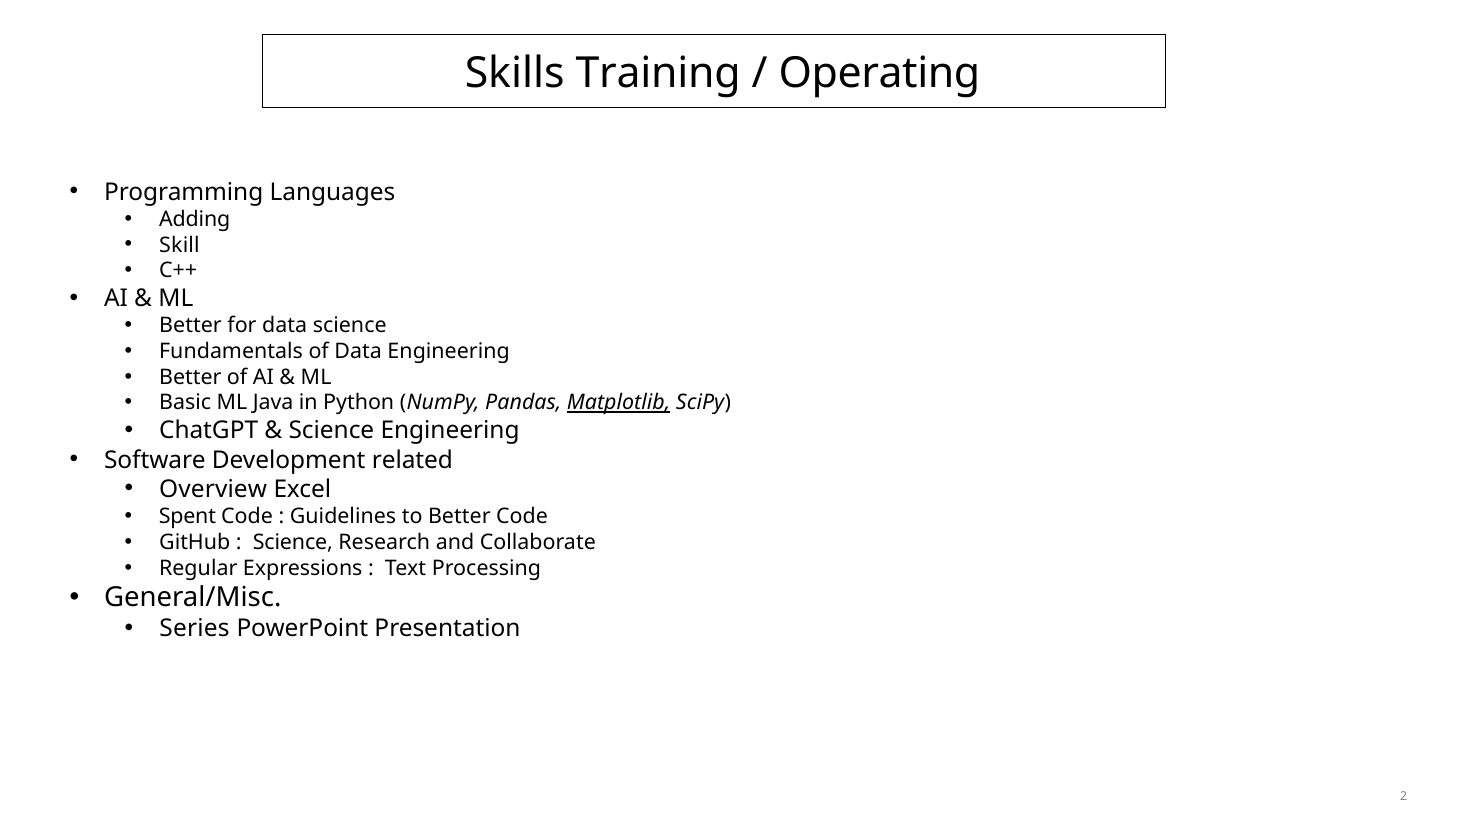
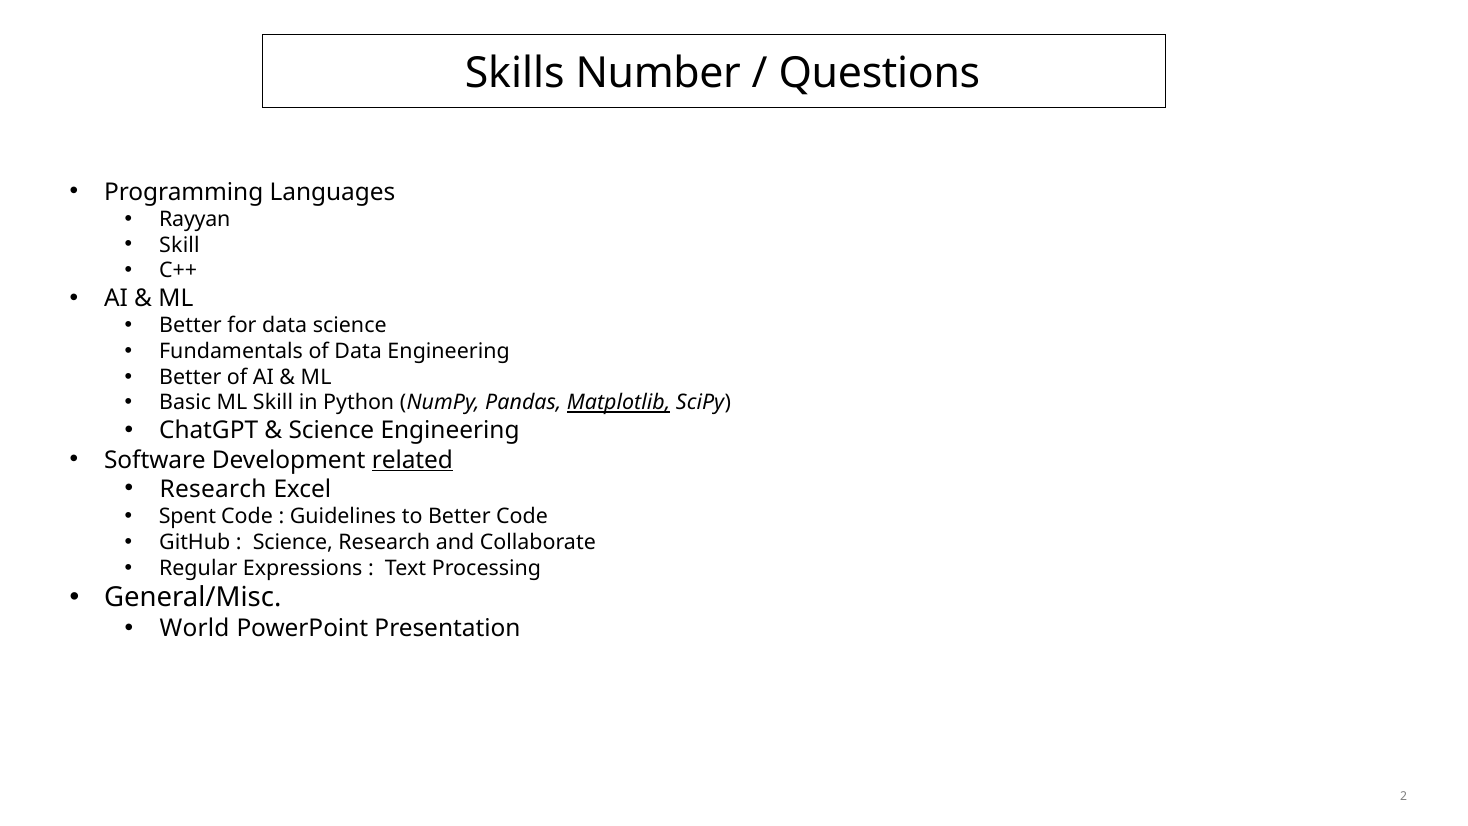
Training: Training -> Number (658, 74)
Operating: Operating -> Questions (879, 74)
Adding: Adding -> Rayyan (195, 219)
ML Java: Java -> Skill (273, 403)
related underline: none -> present (412, 460)
Overview: Overview -> Research (213, 489)
Series: Series -> World (195, 629)
